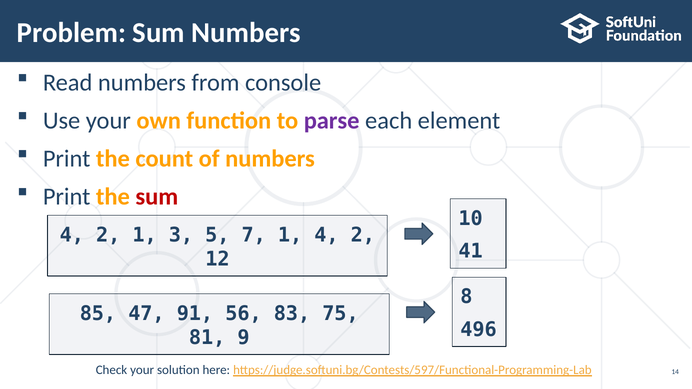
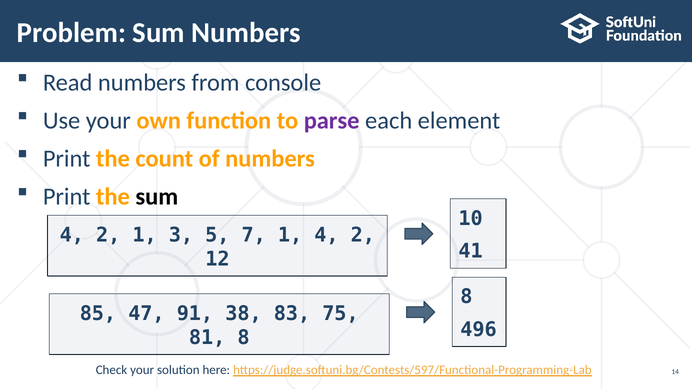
sum colour: red -> black (157, 197)
56: 56 -> 38 (243, 314)
81 9: 9 -> 8 (244, 338)
